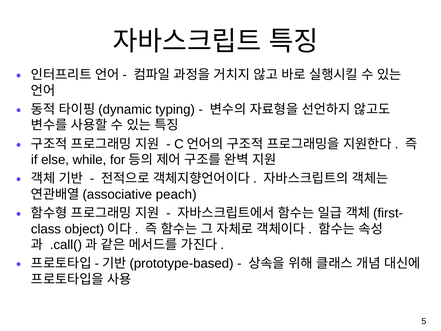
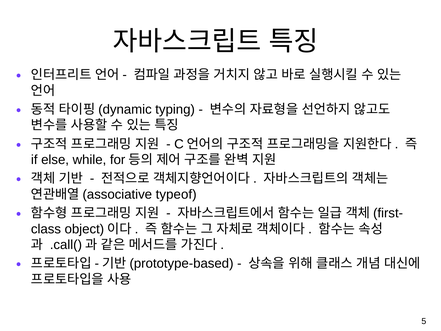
peach: peach -> typeof (176, 194)
